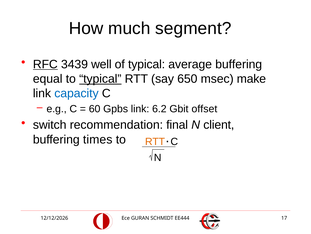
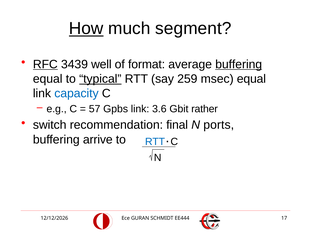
How underline: none -> present (86, 28)
of typical: typical -> format (147, 64)
buffering underline: none -> present (239, 64)
650: 650 -> 259 (187, 79)
msec make: make -> equal (251, 79)
60: 60 -> 57 (95, 109)
6.2: 6.2 -> 3.6 (159, 109)
offset: offset -> rather (205, 109)
client: client -> ports (219, 125)
times: times -> arrive (98, 139)
RTT colour: orange -> blue (155, 141)
